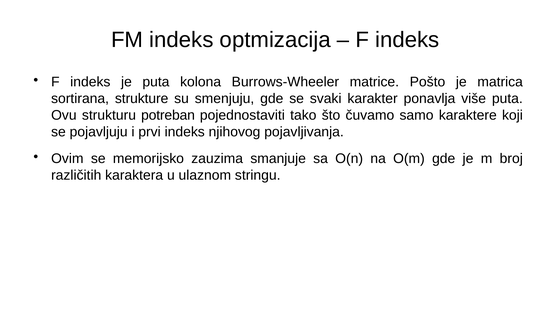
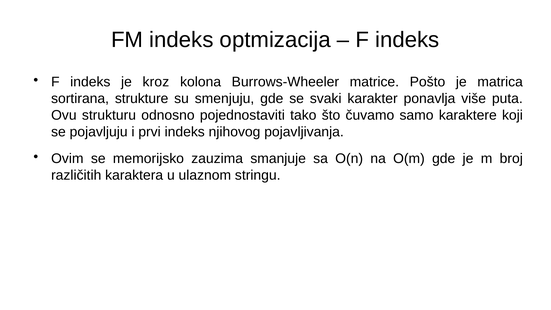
je puta: puta -> kroz (156, 82)
potreban: potreban -> odnosno (168, 115)
